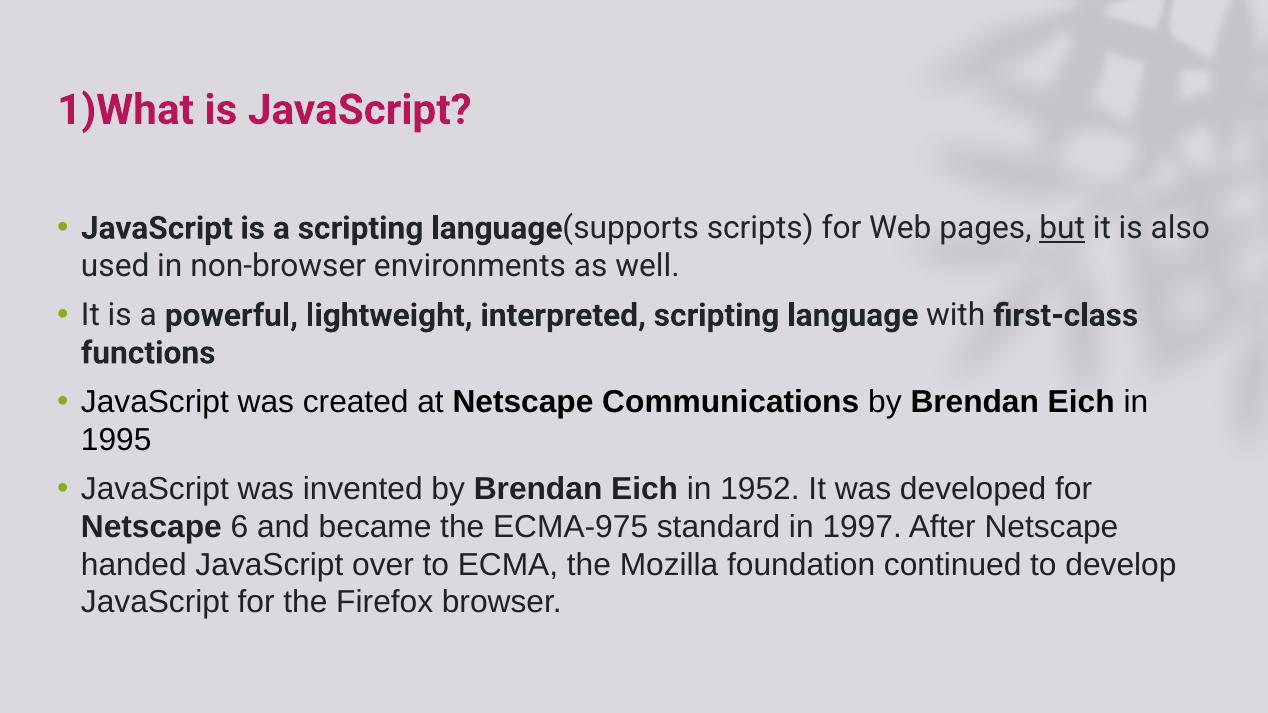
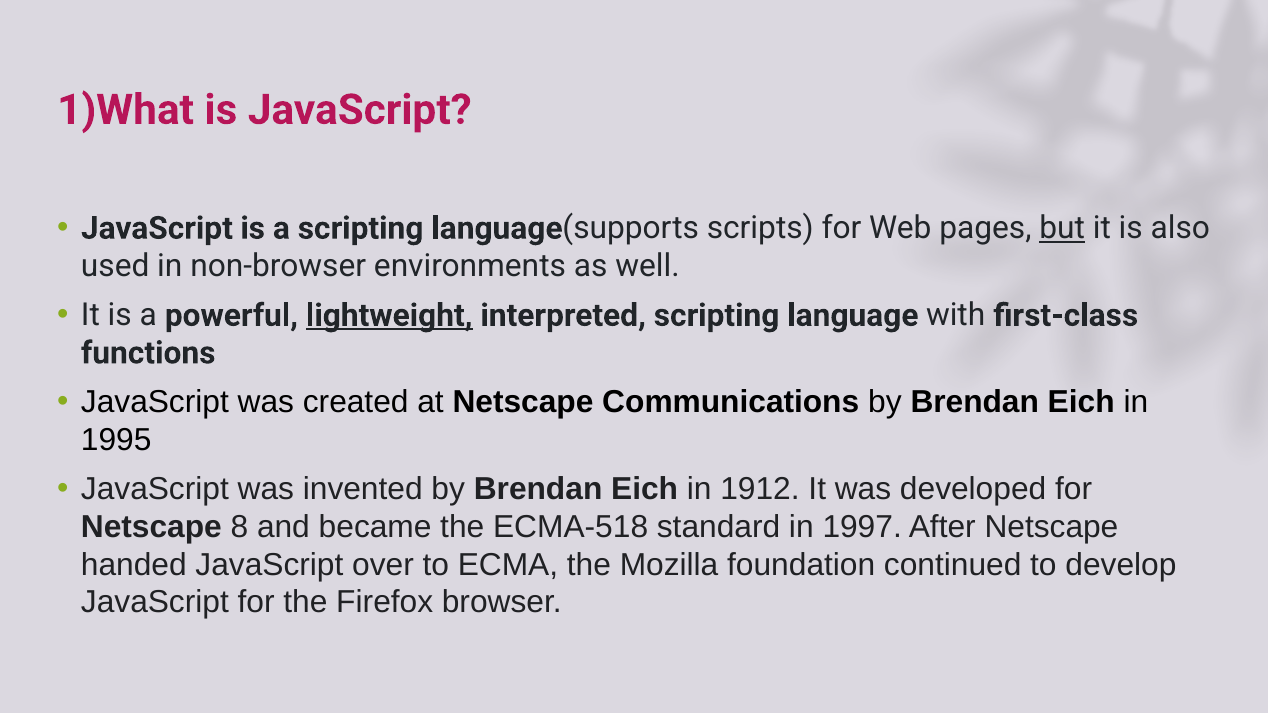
lightweight underline: none -> present (389, 315)
1952: 1952 -> 1912 (760, 490)
6: 6 -> 8 (239, 527)
ECMA-975: ECMA-975 -> ECMA-518 (571, 527)
